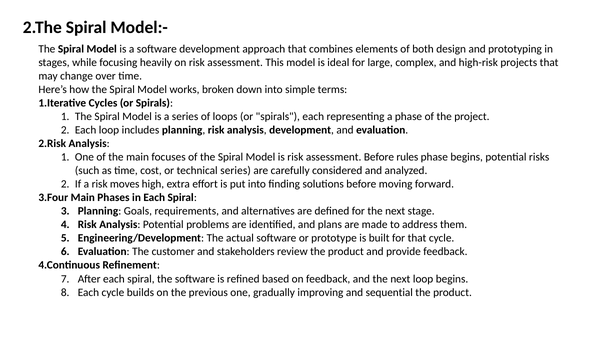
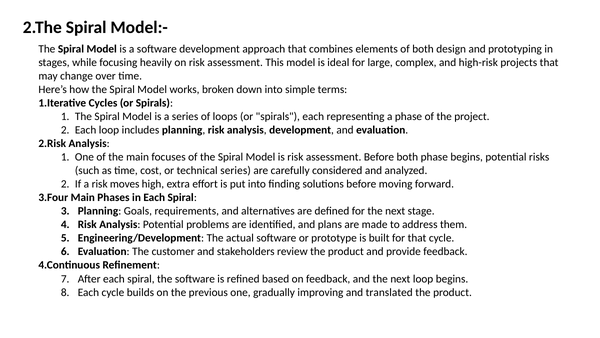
Before rules: rules -> both (407, 157)
sequential: sequential -> translated (389, 292)
